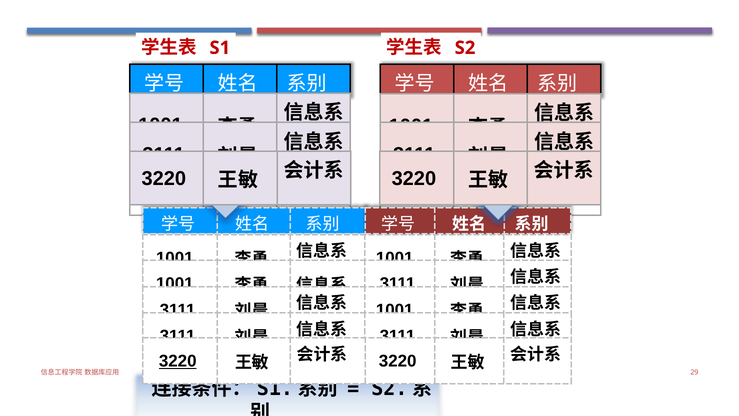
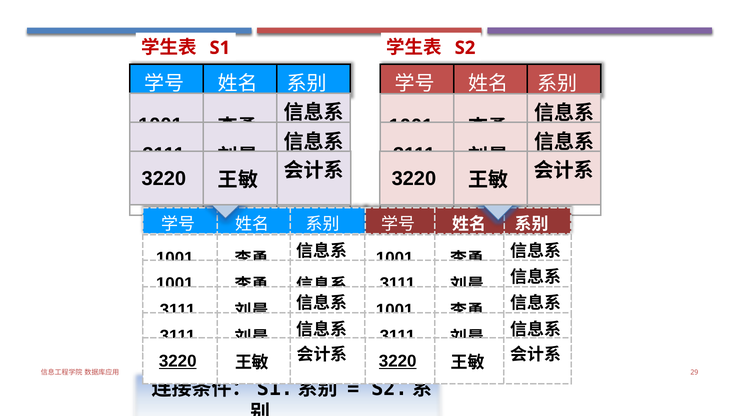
3220 underline: none -> present (398, 361)
